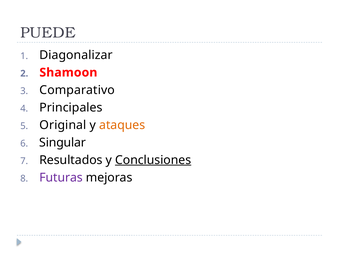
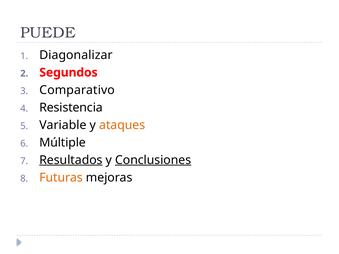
Shamoon: Shamoon -> Segundos (68, 73)
Principales: Principales -> Resistencia (71, 108)
Original: Original -> Variable (63, 125)
Singular: Singular -> Múltiple (63, 143)
Resultados underline: none -> present (71, 160)
Futuras colour: purple -> orange (61, 178)
